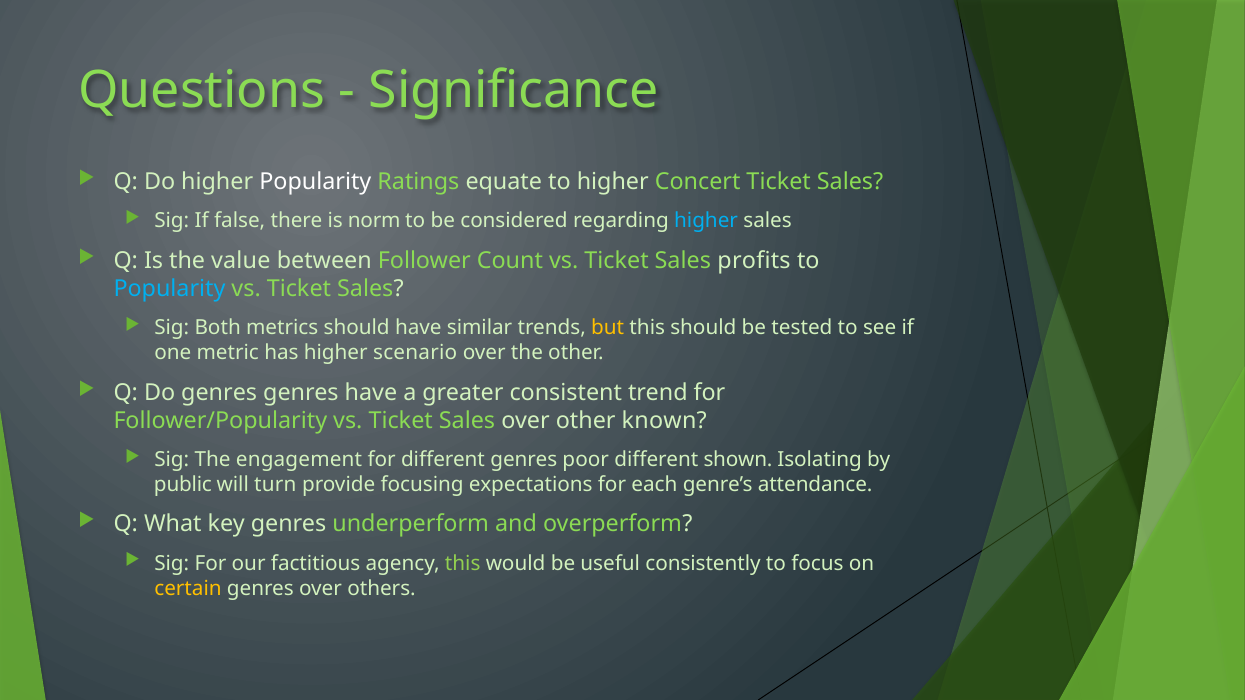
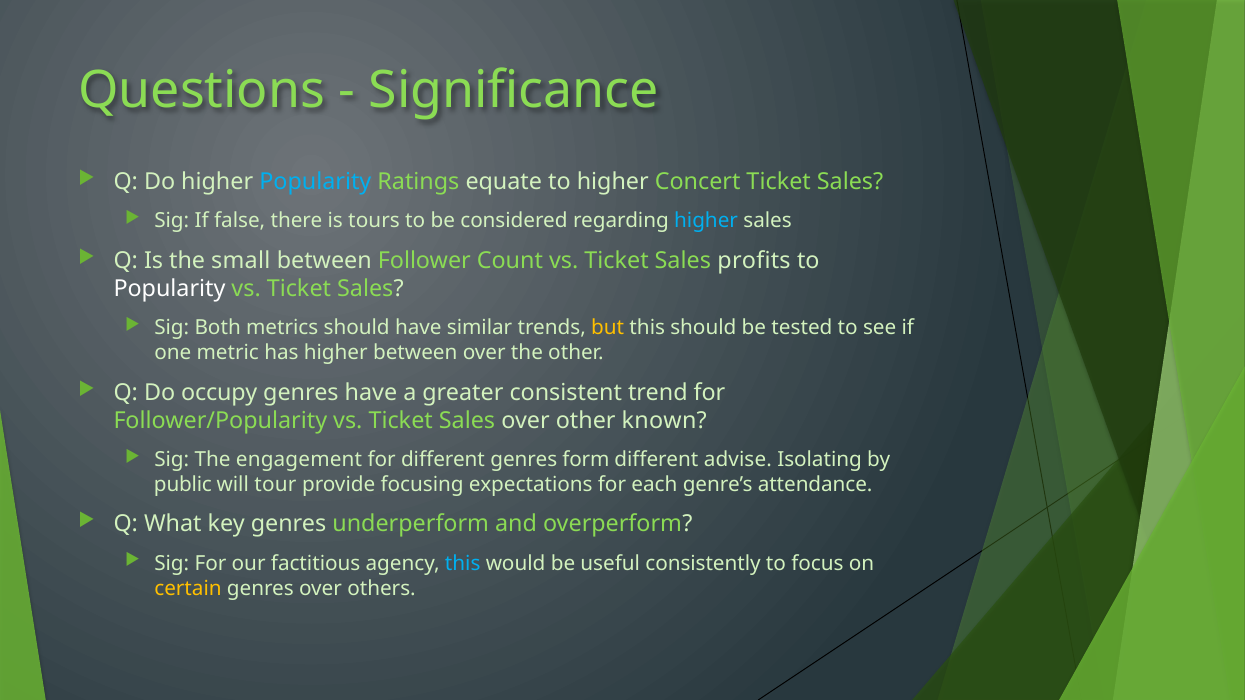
Popularity colour: white -> light blue (315, 182)
norm: norm -> tours (374, 221)
value: value -> small (241, 261)
Popularity colour: light blue -> white (170, 289)
higher scenario: scenario -> between (415, 353)
Do genres: genres -> occupy (219, 393)
poor: poor -> form (586, 460)
shown: shown -> advise (738, 460)
turn: turn -> tour (275, 485)
this colour: light green -> light blue (463, 564)
